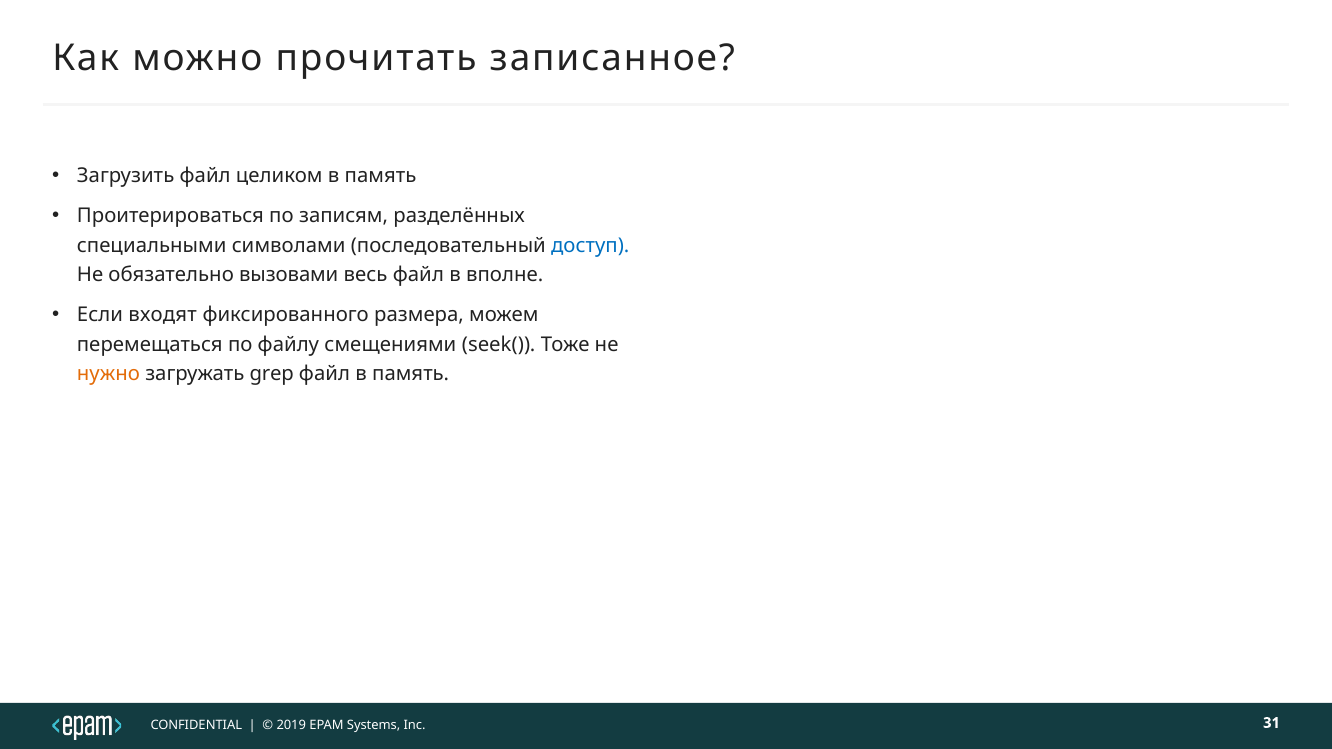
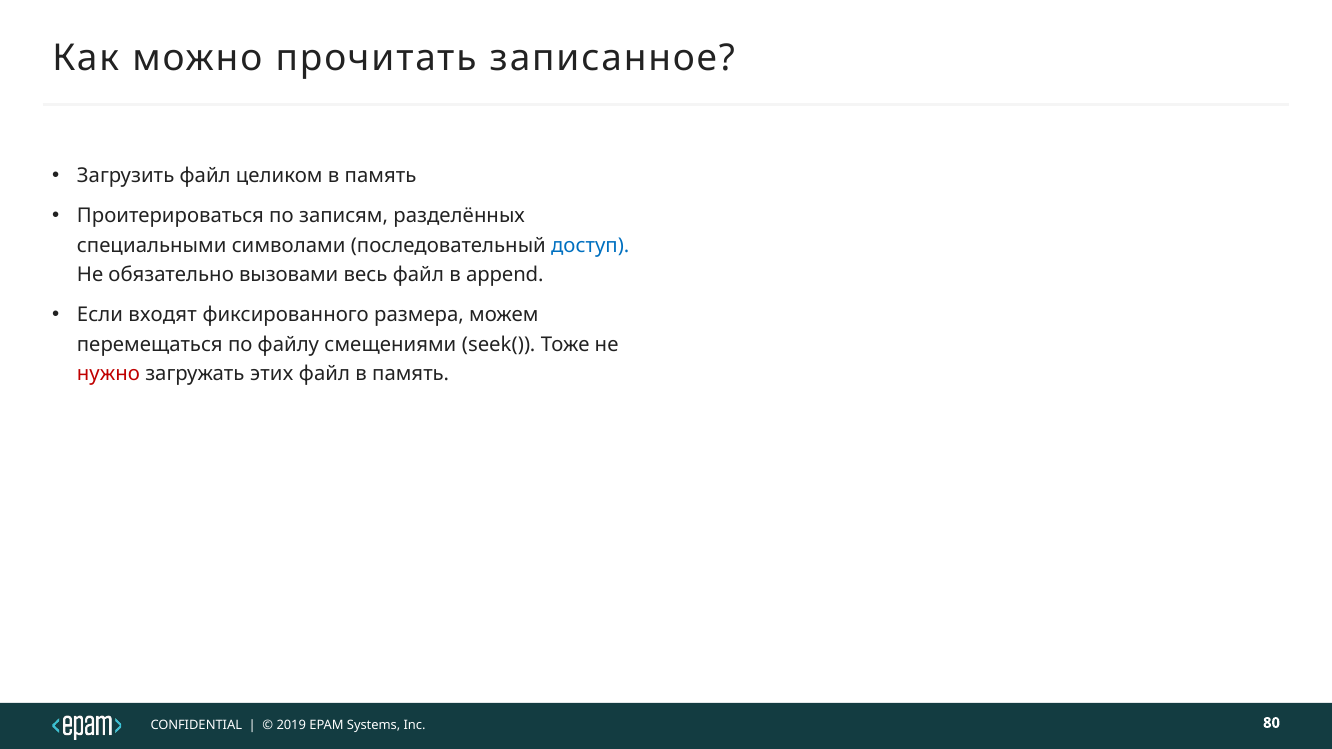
вполне: вполне -> append (505, 275)
нужно colour: orange -> red (108, 374)
grep: grep -> этих (272, 374)
31: 31 -> 80 (1272, 723)
